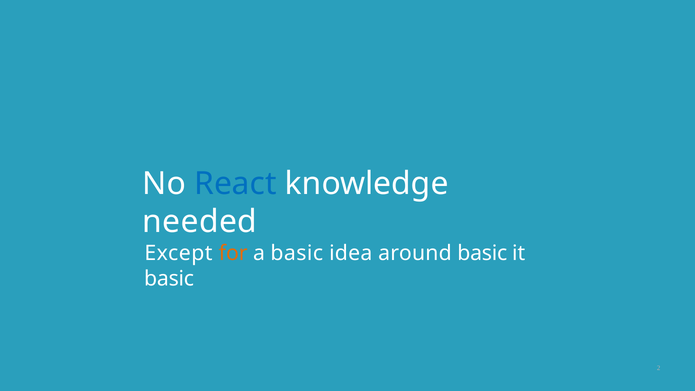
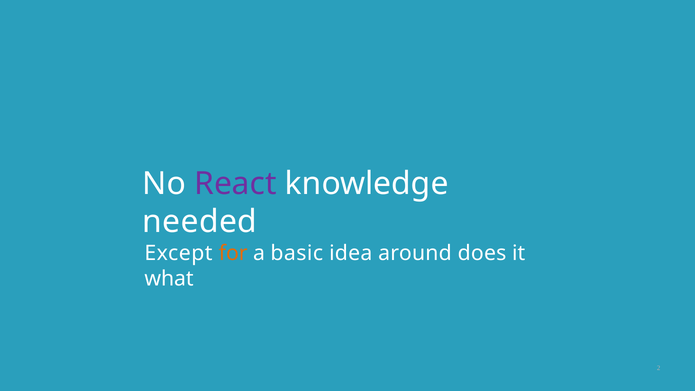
React colour: blue -> purple (235, 184)
around basic: basic -> does (482, 253)
basic: basic -> what (169, 279)
